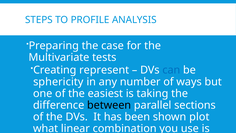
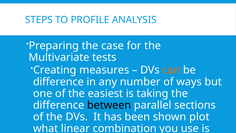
represent: represent -> measures (104, 70)
can colour: blue -> orange (171, 70)
sphericity: sphericity -> difference (58, 82)
